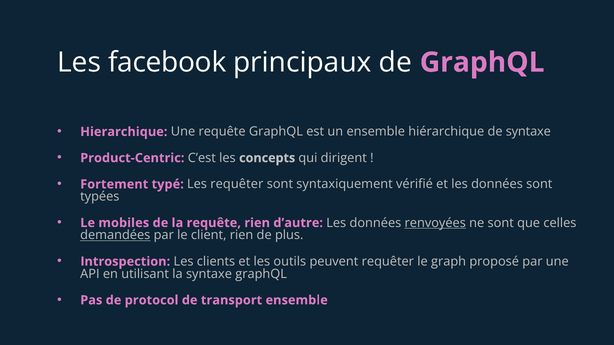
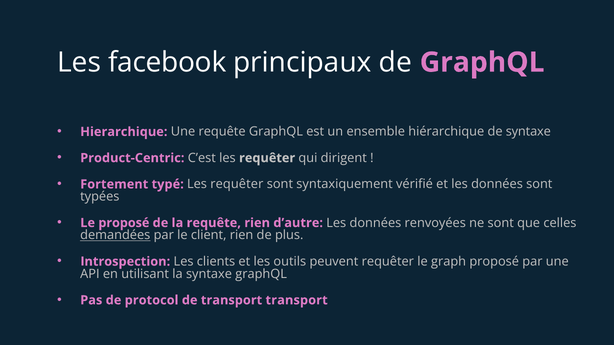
C’est les concepts: concepts -> requêter (267, 158)
Le mobiles: mobiles -> proposé (124, 223)
renvoyées underline: present -> none (435, 223)
transport ensemble: ensemble -> transport (297, 300)
